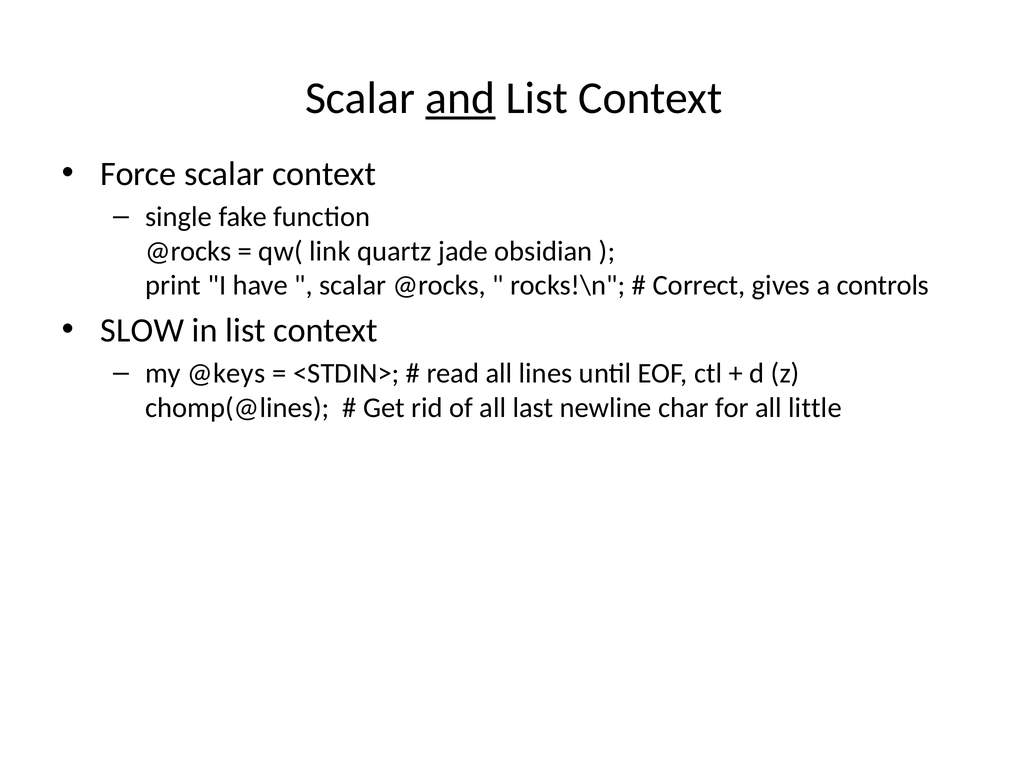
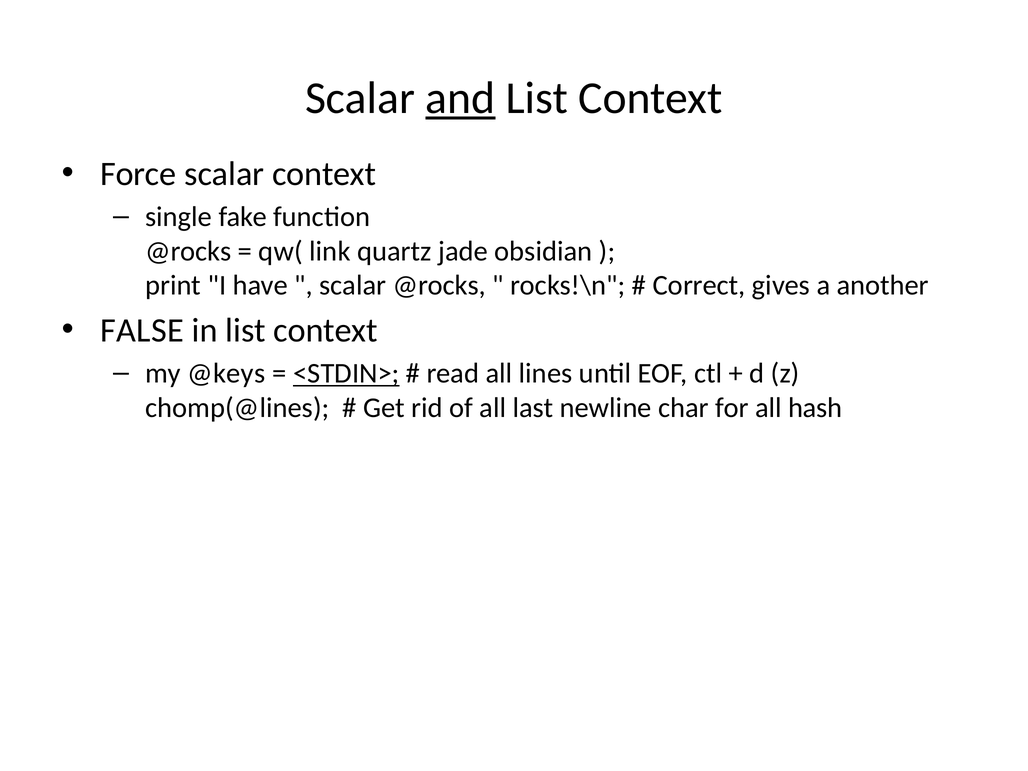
controls: controls -> another (883, 285)
SLOW: SLOW -> FALSE (142, 330)
<STDIN> underline: none -> present (346, 373)
little: little -> hash (815, 408)
